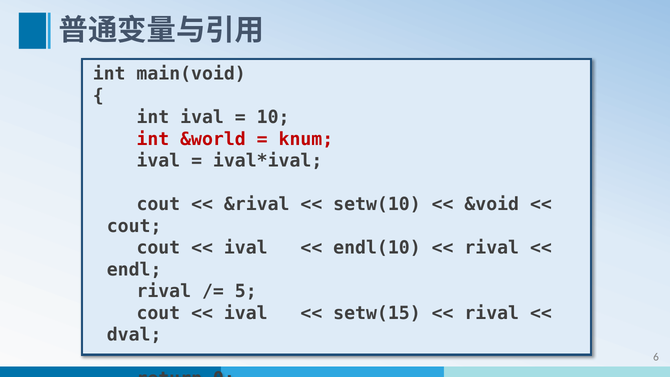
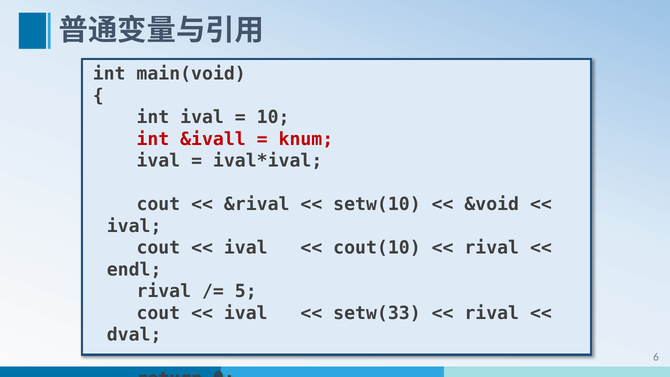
&world: &world -> &ivall (213, 139)
cout: cout -> ival (134, 226)
endl(10: endl(10 -> cout(10 (377, 248)
setw(15: setw(15 -> setw(33 (377, 313)
